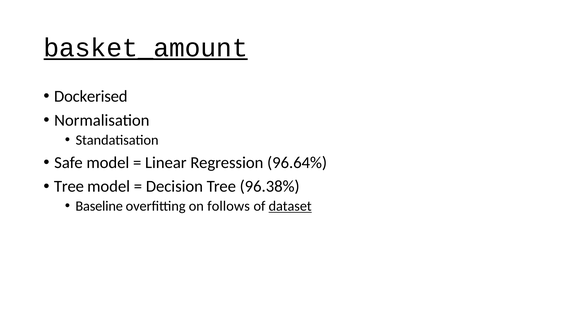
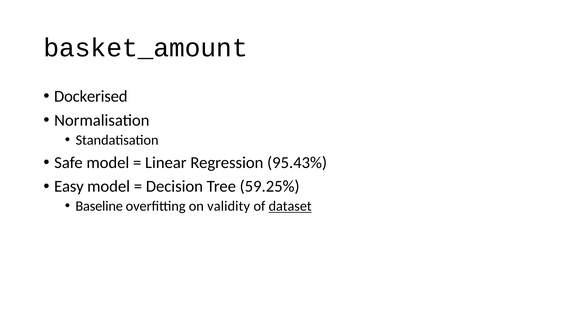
basket_amount underline: present -> none (146, 48)
96.64%: 96.64% -> 95.43% (297, 163)
Tree: Tree -> Easy (69, 187)
96.38%: 96.38% -> 59.25% (270, 187)
follows: follows -> validity (229, 206)
